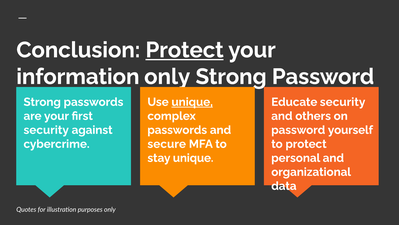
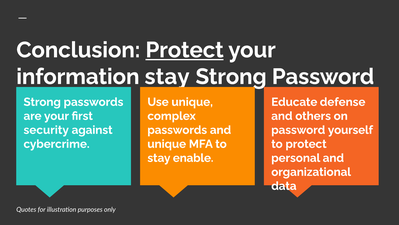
information only: only -> stay (167, 77)
Educate security: security -> defense (343, 102)
unique underline: present -> none (192, 102)
secure: secure -> unique (167, 144)
stay unique: unique -> enable (193, 158)
